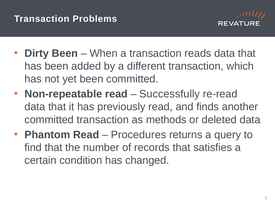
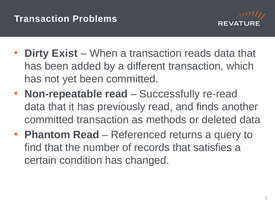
Dirty Been: Been -> Exist (65, 53)
Procedures: Procedures -> Referenced (139, 134)
